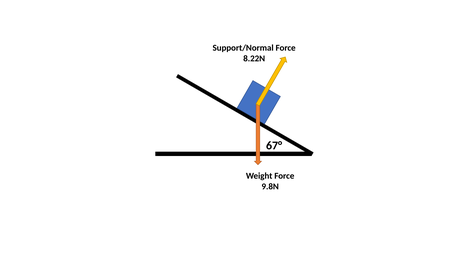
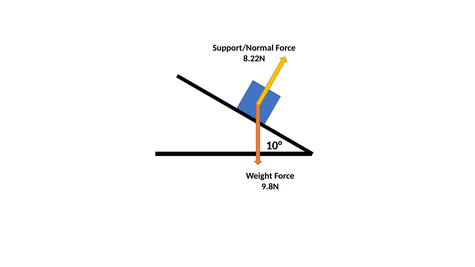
67°: 67° -> 10° (274, 146)
